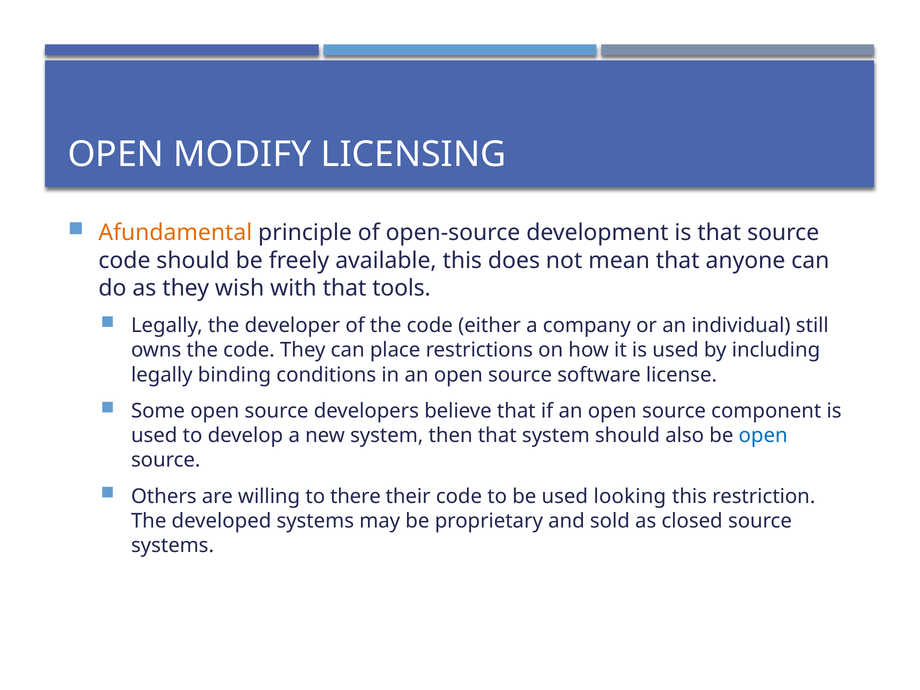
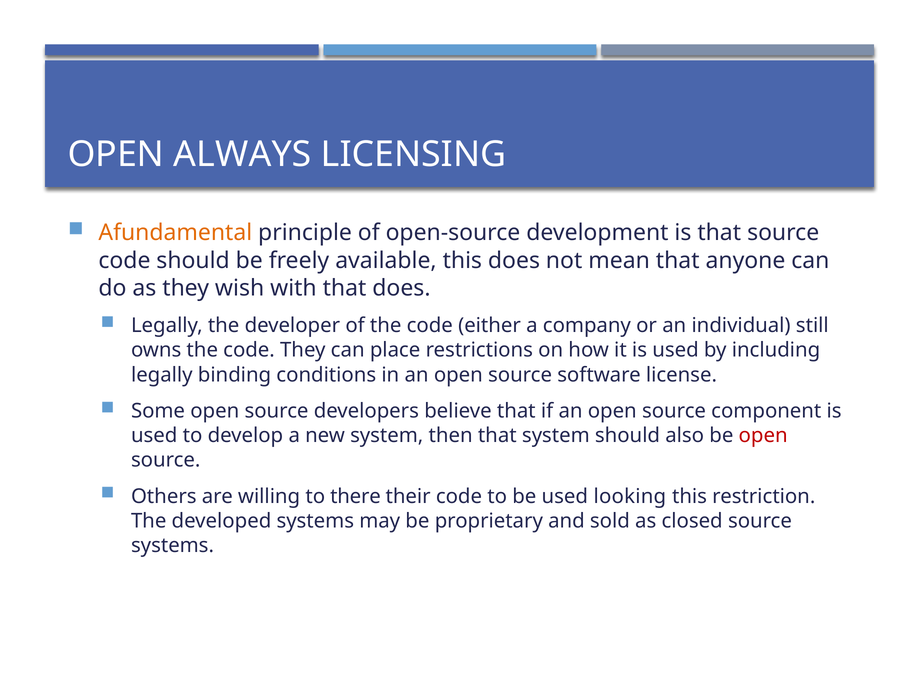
MODIFY: MODIFY -> ALWAYS (242, 155)
that tools: tools -> does (401, 288)
open colour: blue -> red (763, 436)
